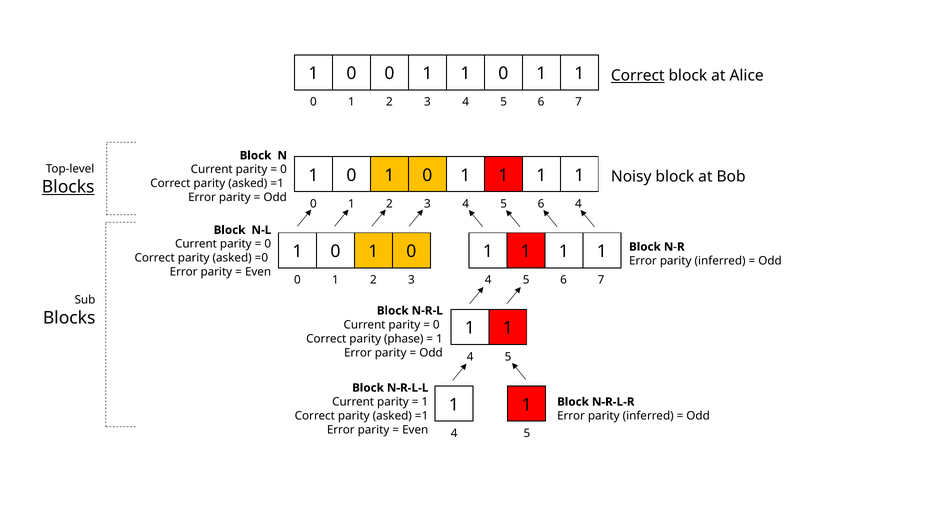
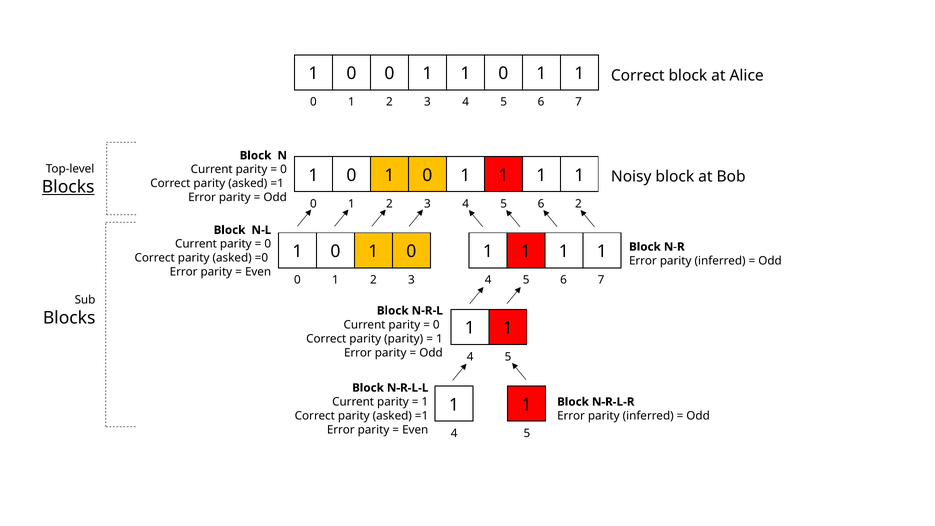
Correct underline: present -> none (638, 76)
6 4: 4 -> 2 (578, 204)
parity phase: phase -> parity (404, 339)
